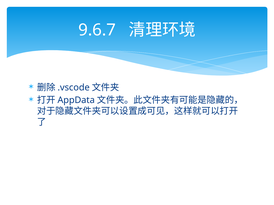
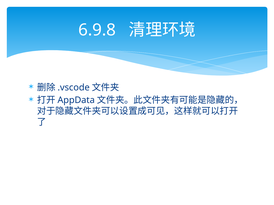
9.6.7: 9.6.7 -> 6.9.8 (97, 30)
